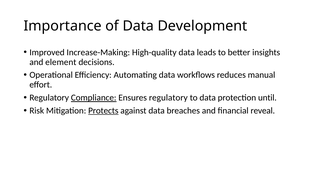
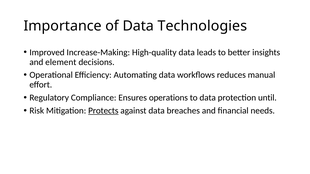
Development: Development -> Technologies (202, 26)
Compliance underline: present -> none (94, 98)
Ensures regulatory: regulatory -> operations (168, 98)
reveal: reveal -> needs (263, 111)
